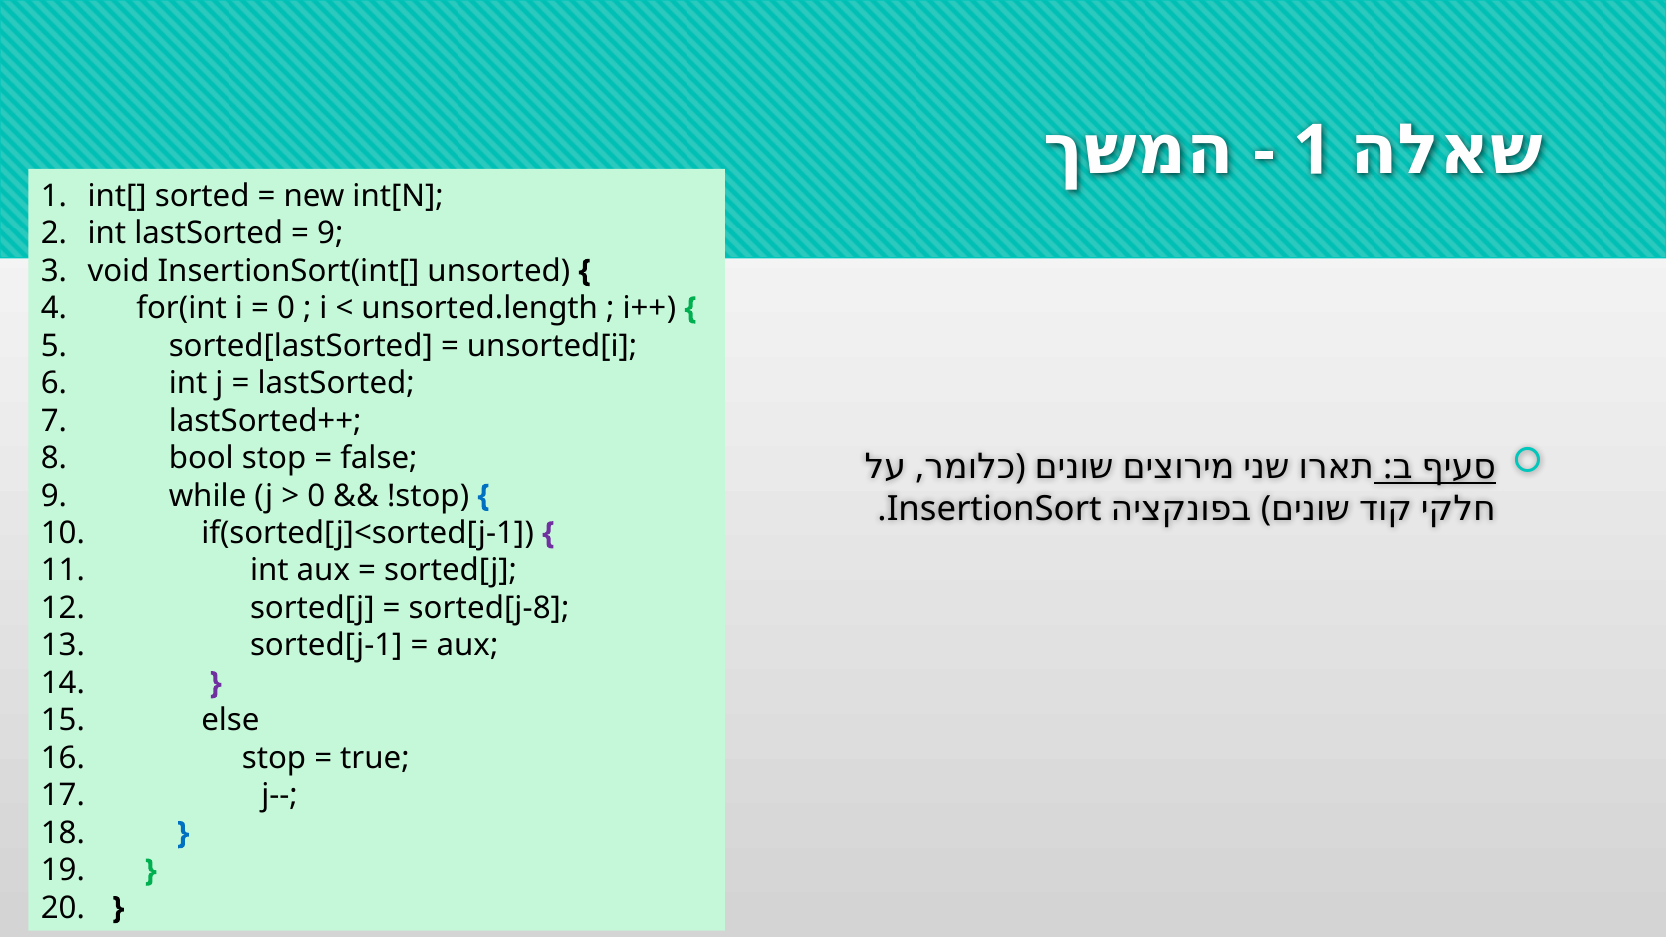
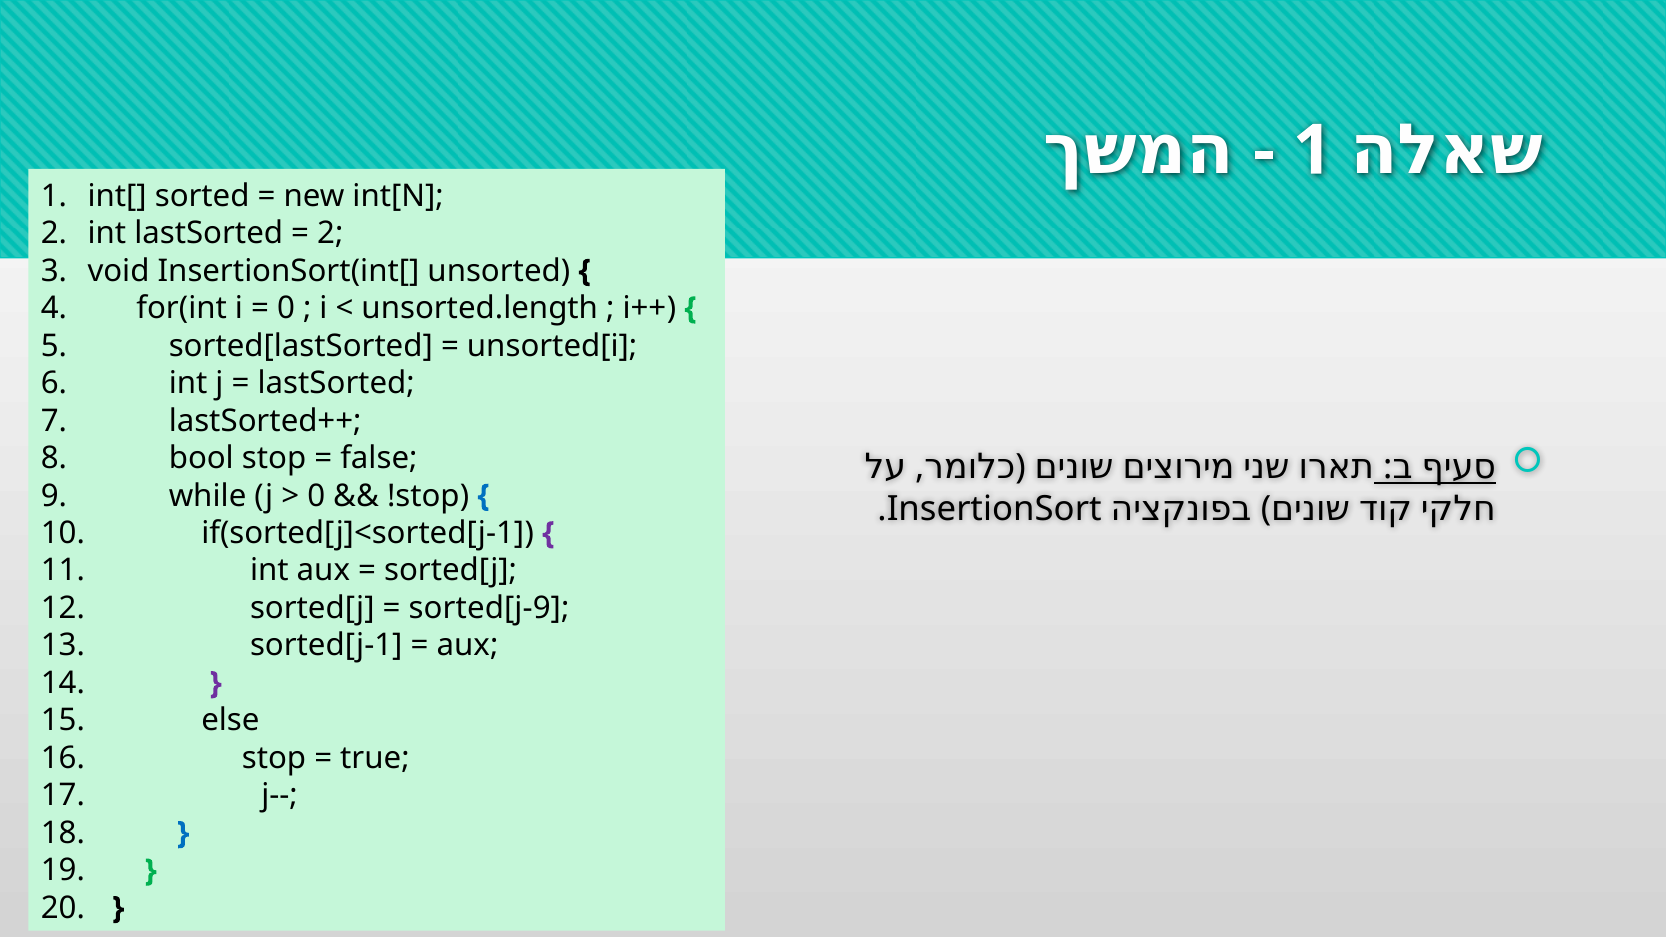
9: 9 -> 2 (330, 233)
sorted[j-8: sorted[j-8 -> sorted[j-9 (489, 608)
